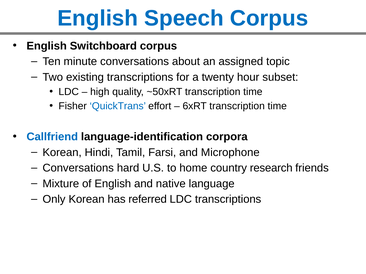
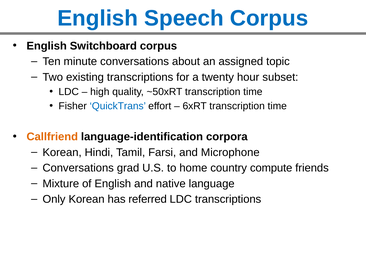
Callfriend colour: blue -> orange (52, 137)
hard: hard -> grad (128, 168)
research: research -> compute (271, 168)
